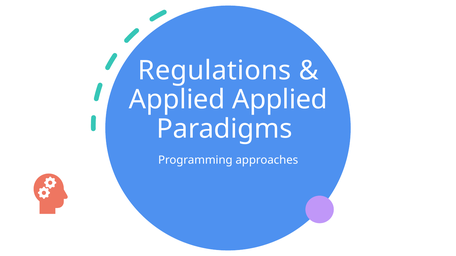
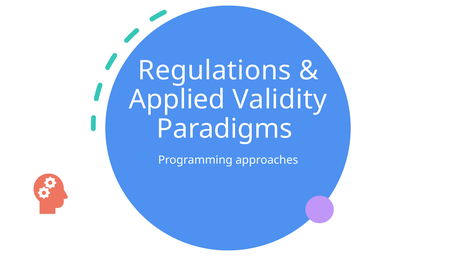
Applied Applied: Applied -> Validity (280, 100)
